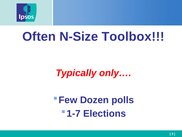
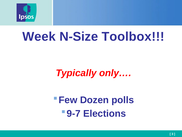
Often: Often -> Week (39, 37)
1-7: 1-7 -> 9-7 (74, 113)
